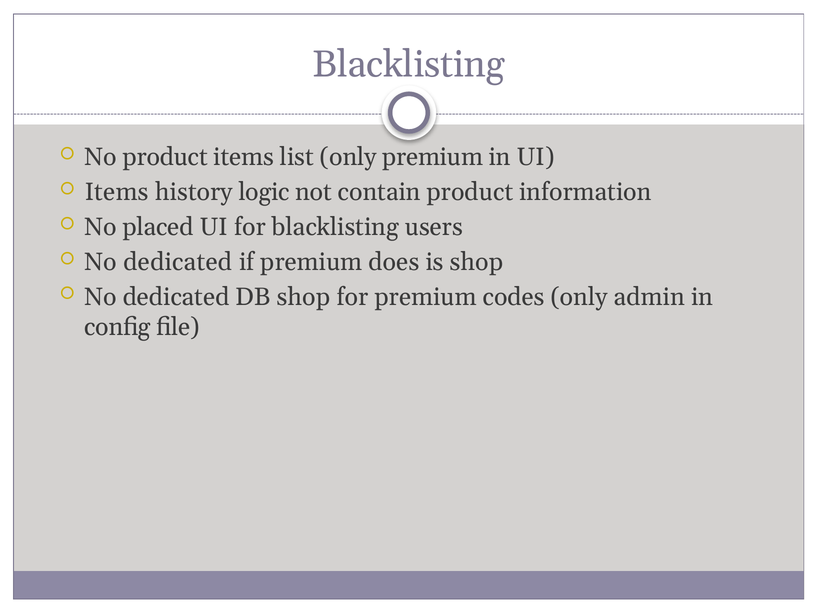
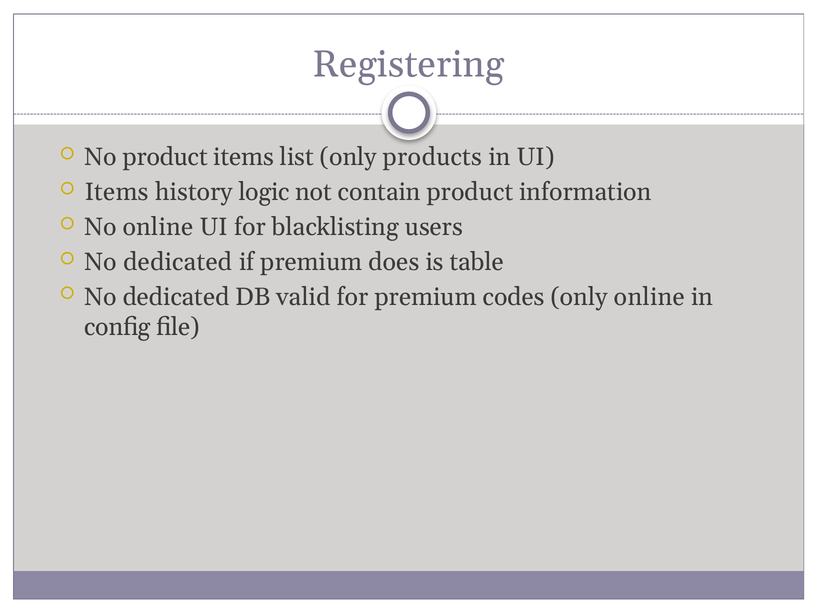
Blacklisting: Blacklisting -> Registering (409, 64)
only premium: premium -> products (432, 157)
No placed: placed -> online (158, 227)
is shop: shop -> table (477, 262)
DB shop: shop -> valid (304, 297)
only admin: admin -> online (649, 297)
